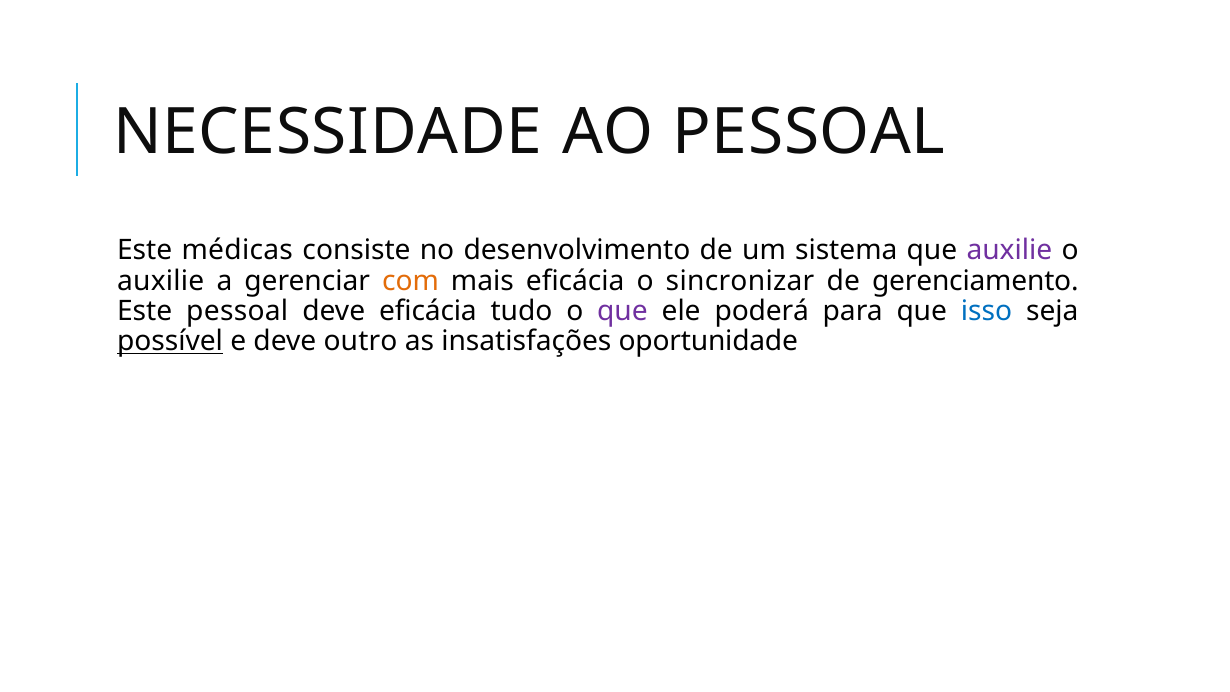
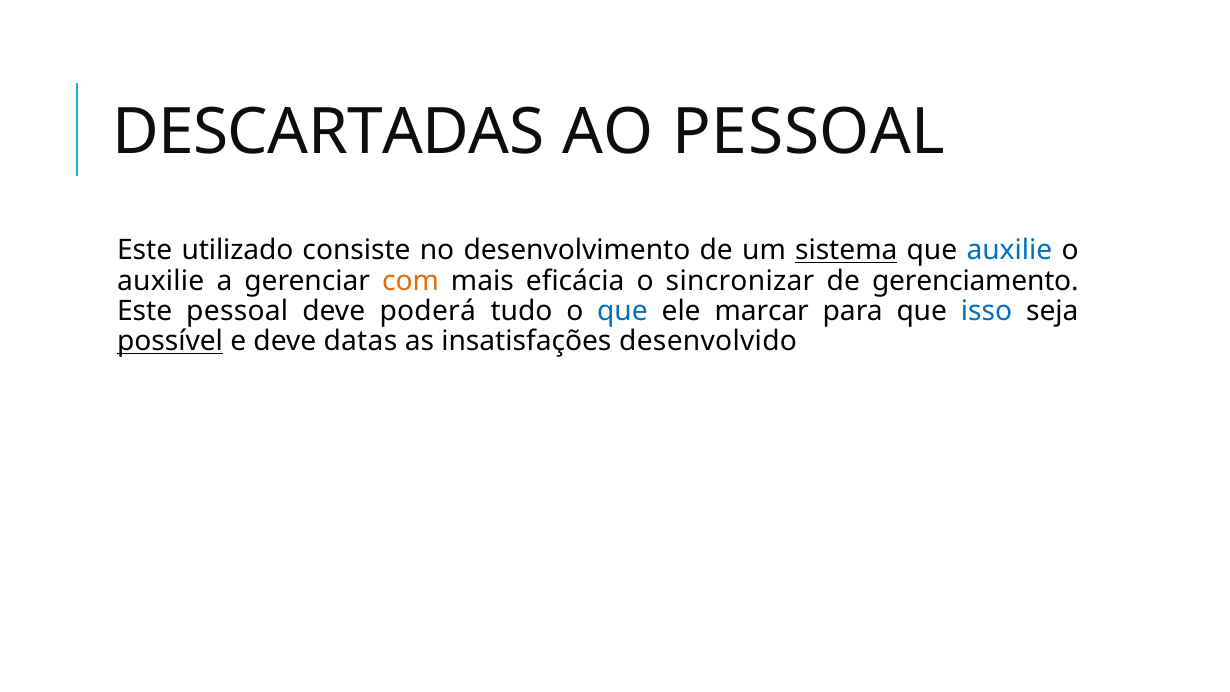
NECESSIDADE: NECESSIDADE -> DESCARTADAS (328, 132)
médicas: médicas -> utilizado (237, 250)
sistema underline: none -> present (846, 250)
auxilie colour: purple -> blue (1009, 250)
deve eficácia: eficácia -> poderá (428, 311)
que colour: purple -> blue (622, 311)
poderá: poderá -> marcar (762, 311)
outro: outro -> datas (360, 341)
oportunidade: oportunidade -> desenvolvido (708, 341)
